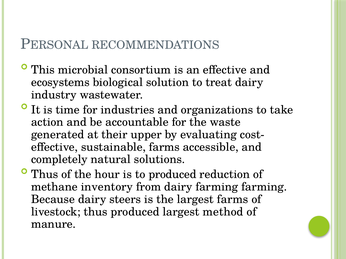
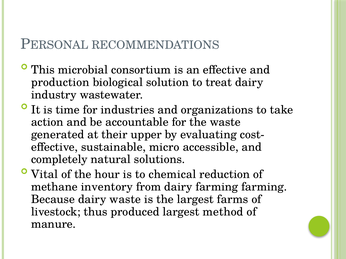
ecosystems: ecosystems -> production (60, 82)
sustainable farms: farms -> micro (164, 147)
Thus: Thus -> Vital (45, 175)
to produced: produced -> chemical (172, 175)
dairy steers: steers -> waste (125, 200)
